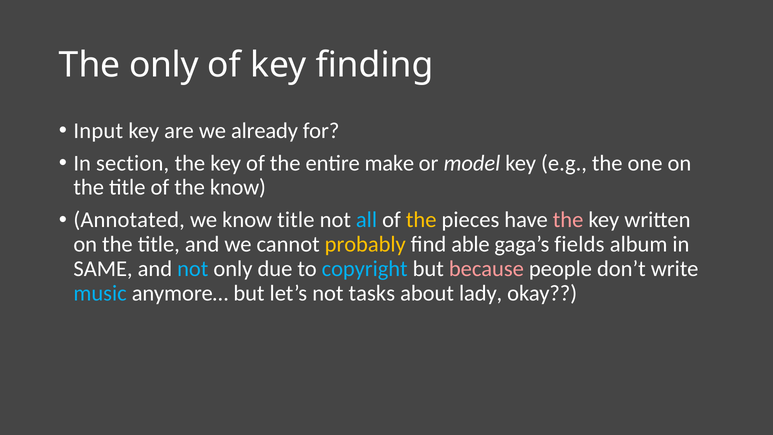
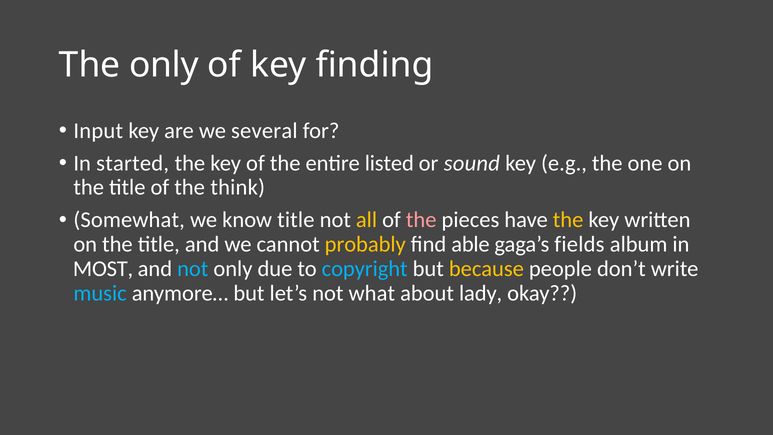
already: already -> several (264, 131)
section: section -> started (133, 163)
make: make -> listed (389, 163)
model: model -> sound (472, 163)
the know: know -> think (238, 187)
Annotated: Annotated -> Somewhat (129, 220)
all colour: light blue -> yellow (367, 220)
the colour: yellow -> pink (421, 220)
the colour: pink -> yellow (568, 220)
SAME: SAME -> MOST (103, 269)
because colour: pink -> yellow (486, 269)
tasks: tasks -> what (372, 293)
